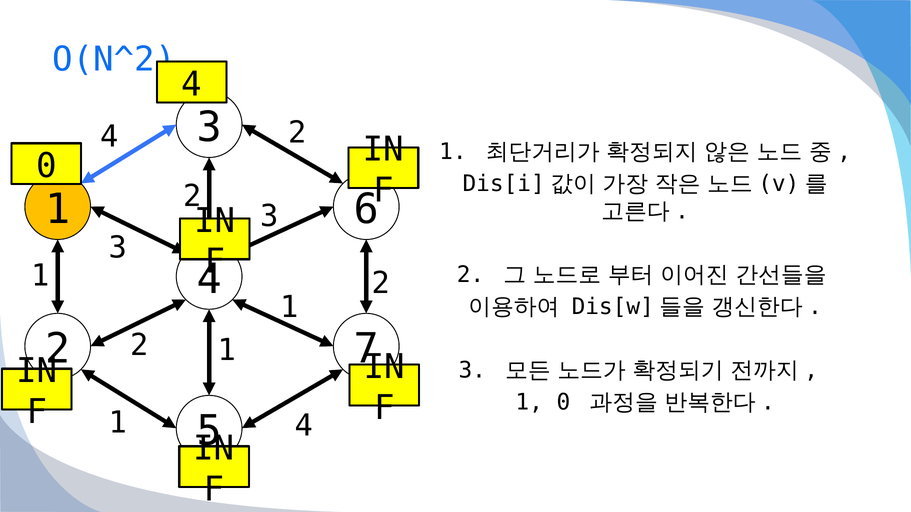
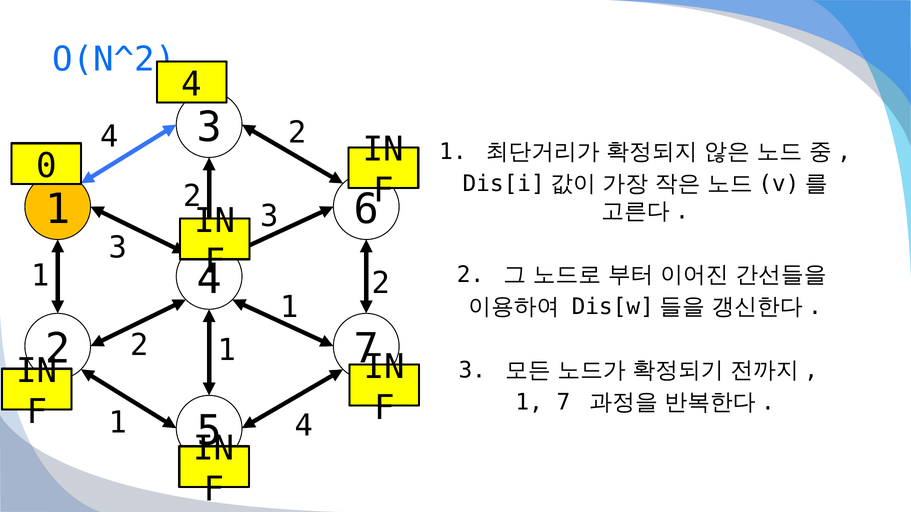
1 0: 0 -> 7 (563, 402)
